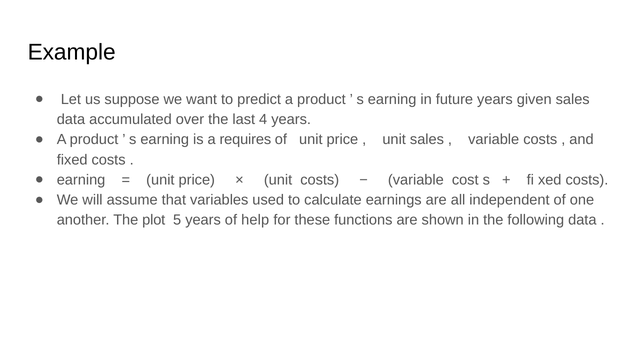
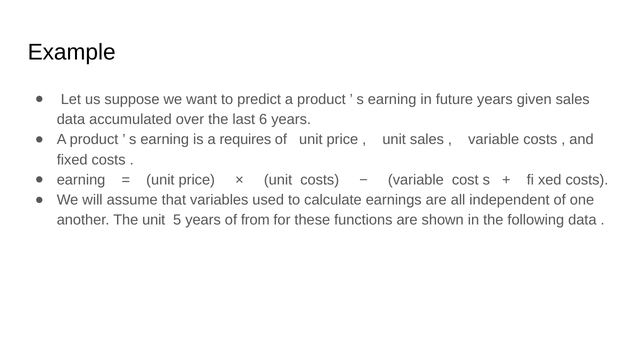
4: 4 -> 6 (263, 119)
The plot: plot -> unit (154, 220)
help: help -> from (255, 220)
